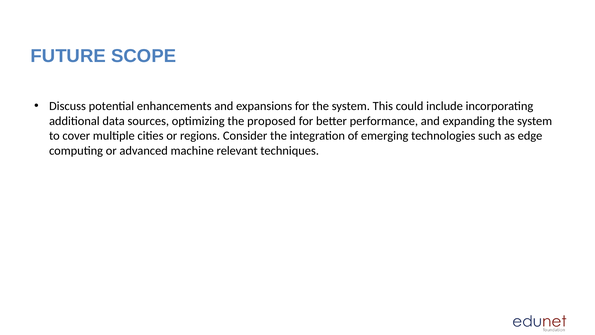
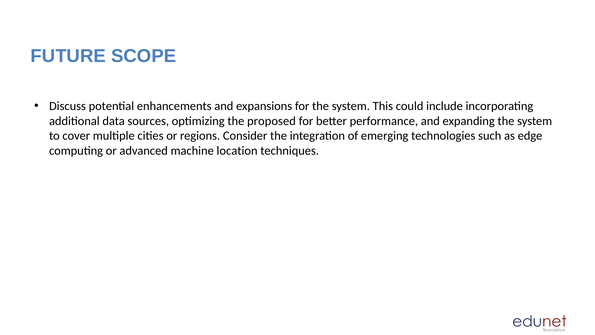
relevant: relevant -> location (237, 151)
